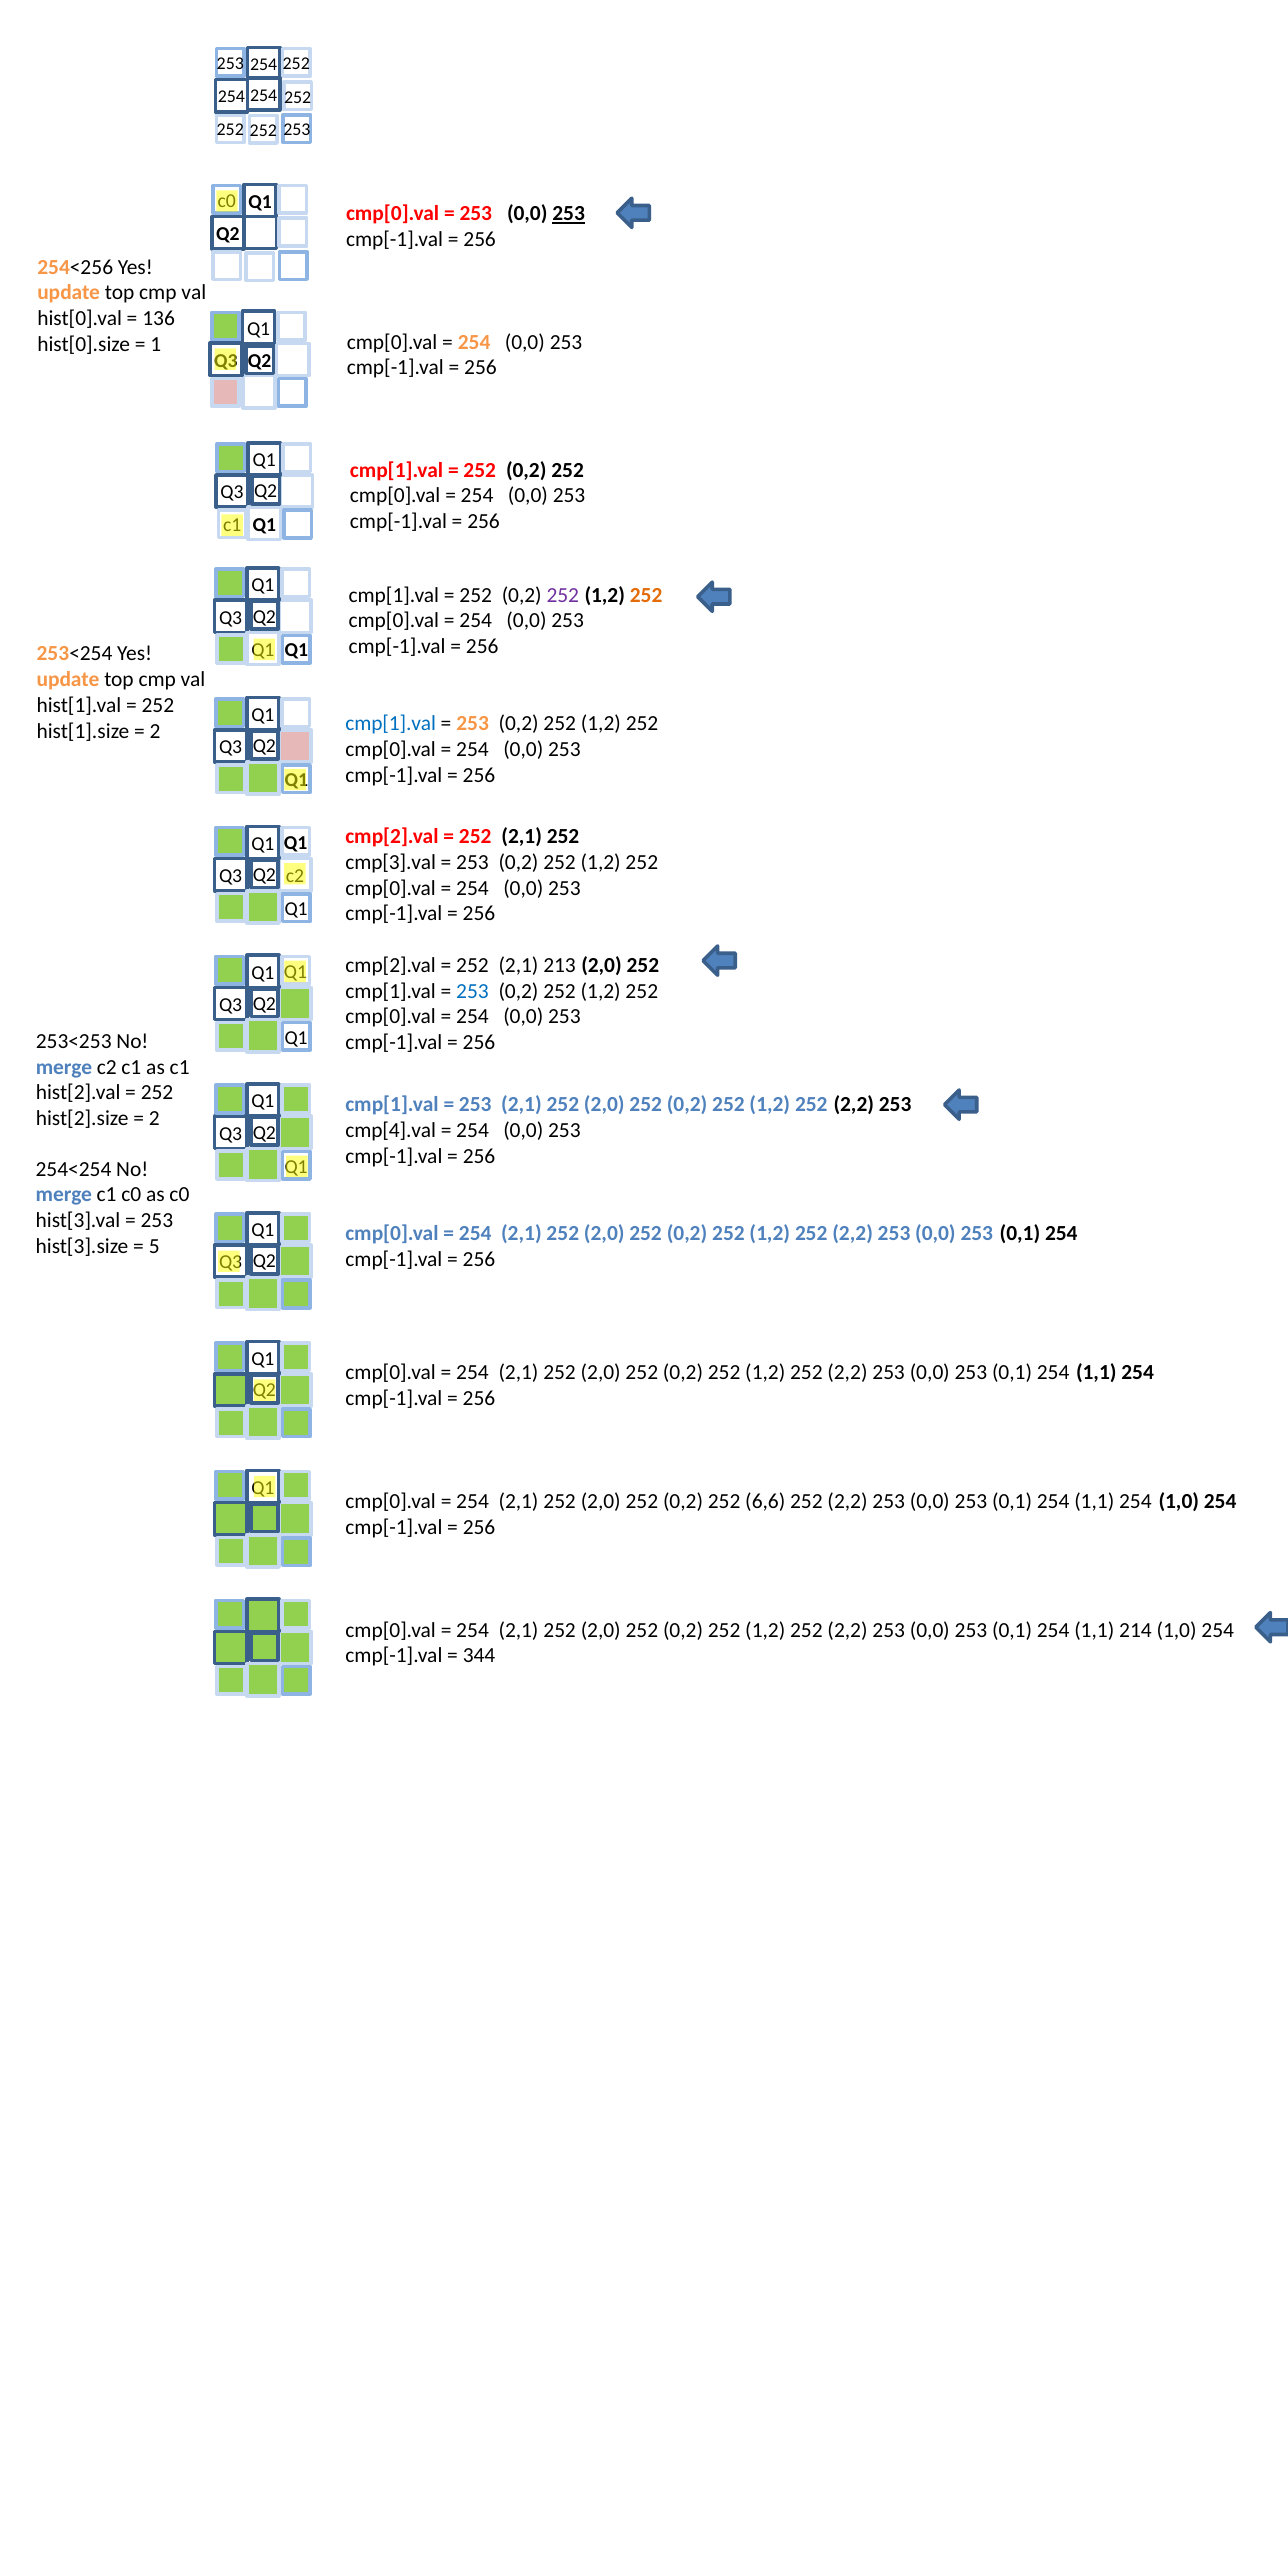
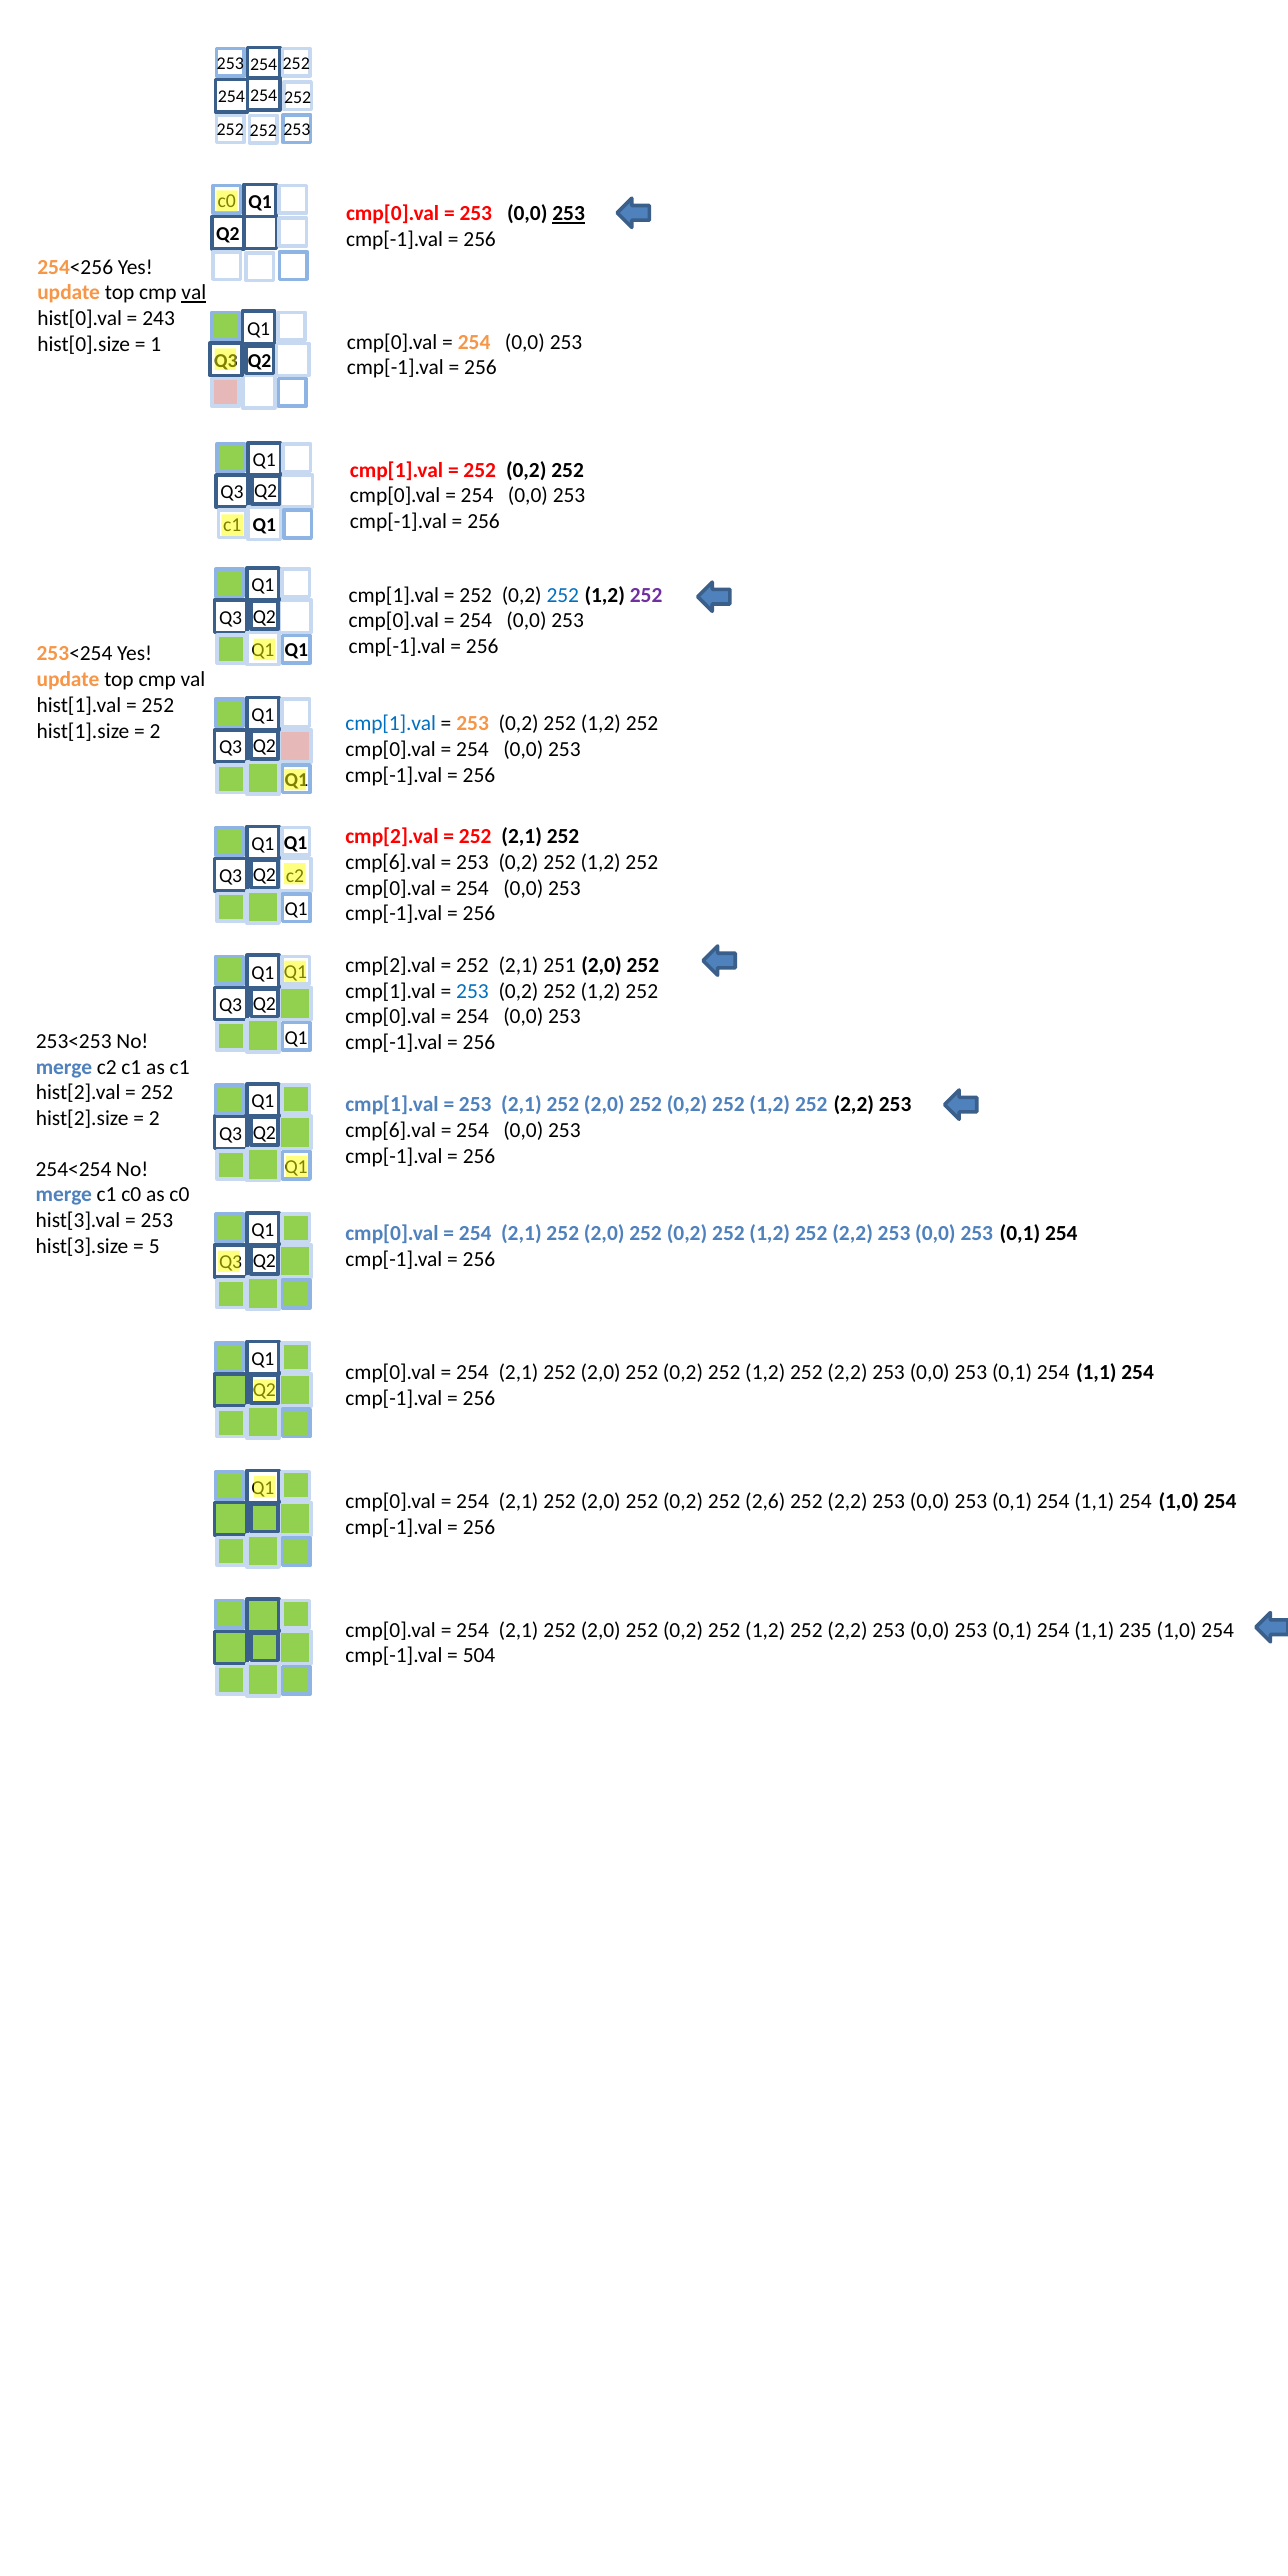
val underline: none -> present (194, 293)
136: 136 -> 243 (159, 319)
252 colour: purple -> blue (563, 595)
252 colour: orange -> purple (646, 595)
cmp[3].val: cmp[3].val -> cmp[6].val (391, 862)
213: 213 -> 251 (560, 965)
cmp[4].val: cmp[4].val -> cmp[6].val (391, 1130)
6,6: 6,6 -> 2,6 (765, 1501)
214: 214 -> 235 (1136, 1630)
344: 344 -> 504 (479, 1656)
